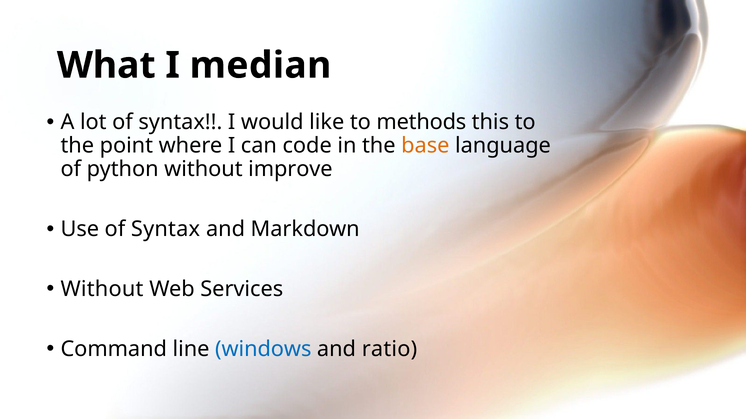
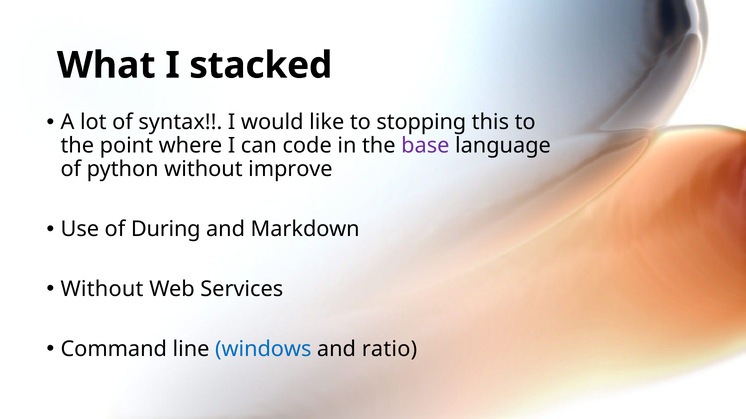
median: median -> stacked (261, 65)
methods: methods -> stopping (421, 122)
base colour: orange -> purple (425, 146)
Use of Syntax: Syntax -> During (166, 230)
